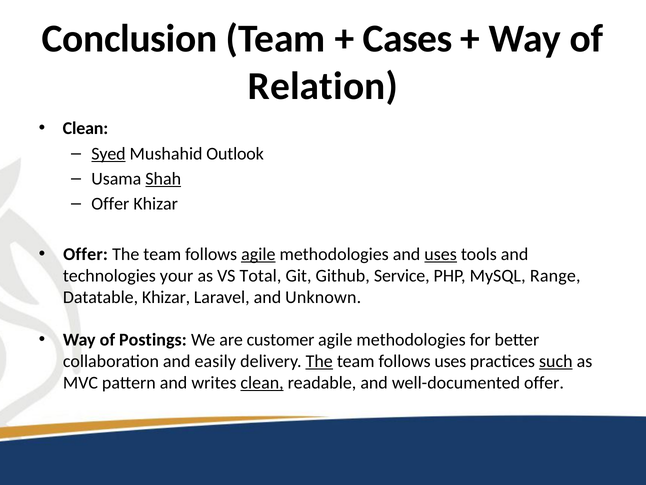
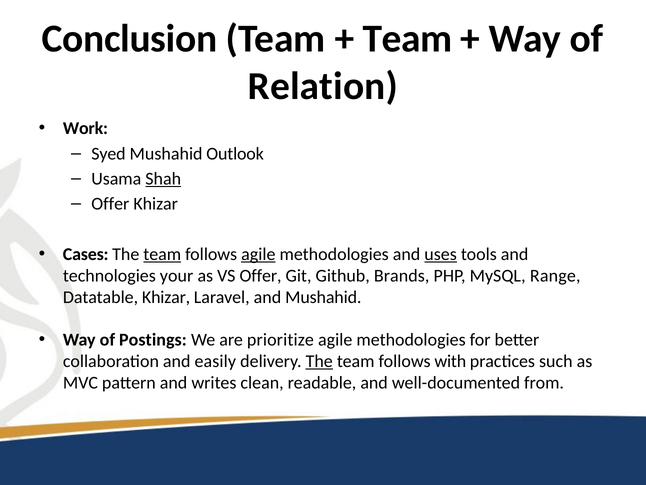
Cases: Cases -> Team (408, 39)
Clean: Clean -> Work (85, 128)
Syed underline: present -> none (108, 153)
Offer: Offer -> Cases (86, 254)
team underline: none -> present (162, 254)
VS Total: Total -> Offer (261, 275)
Service: Service -> Brands (402, 275)
and Unknown: Unknown -> Mushahid (323, 297)
customer: customer -> prioritize (280, 339)
follows uses: uses -> with (450, 361)
such underline: present -> none (556, 361)
clean underline: present -> none (262, 382)
well-documented offer: offer -> from (544, 382)
